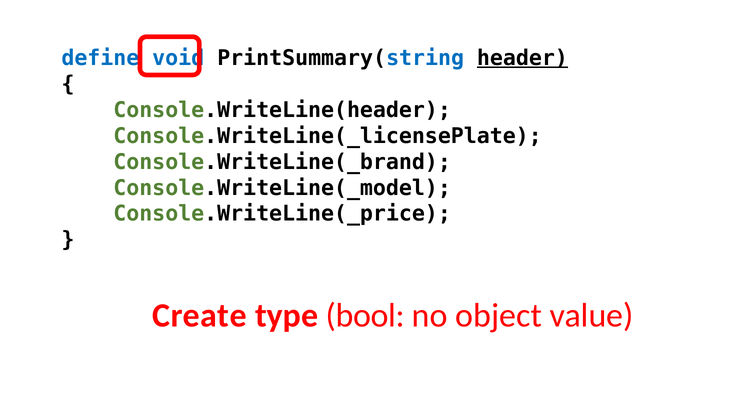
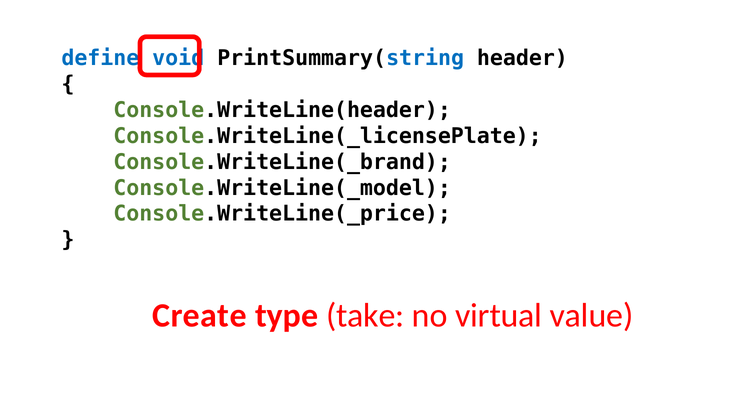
header underline: present -> none (522, 58)
bool: bool -> take (365, 315)
object: object -> virtual (499, 315)
